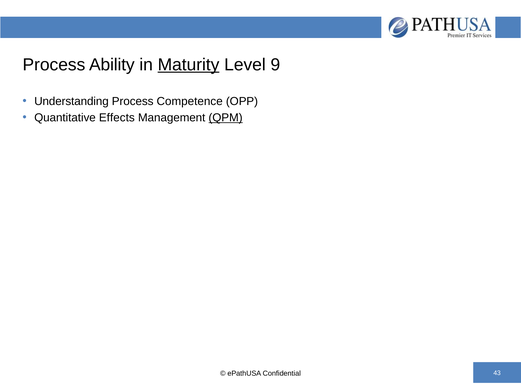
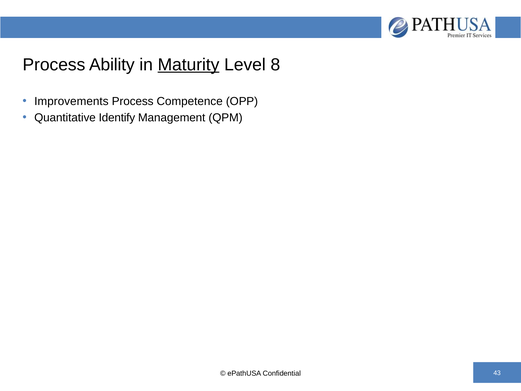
9: 9 -> 8 (275, 65)
Understanding: Understanding -> Improvements (71, 101)
Effects: Effects -> Identify (117, 118)
QPM underline: present -> none (226, 118)
